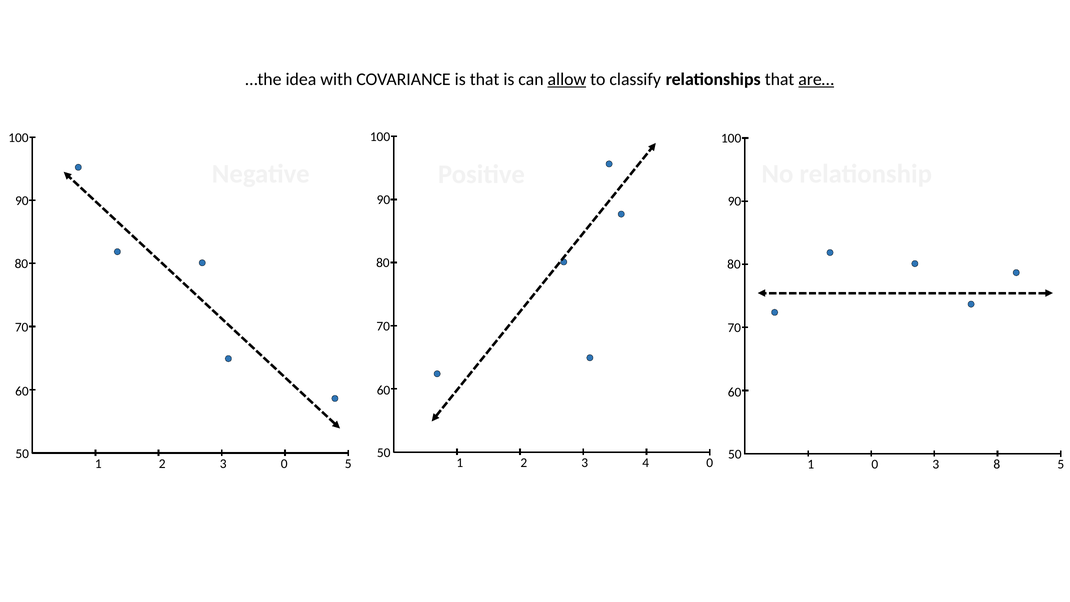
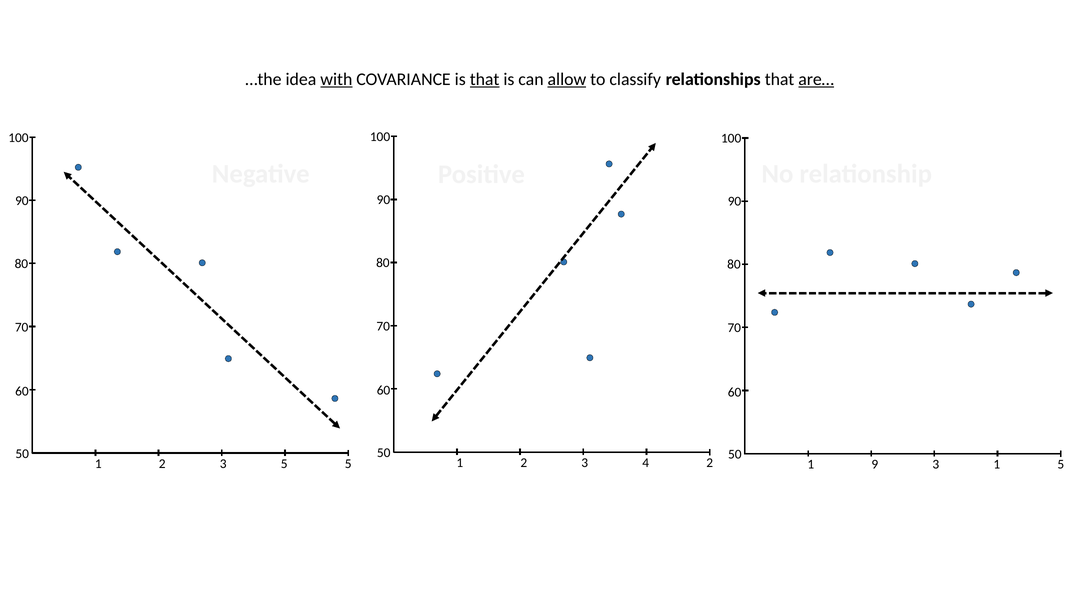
with underline: none -> present (336, 79)
that underline: none -> present (485, 79)
4 0: 0 -> 2 (710, 463)
3 0: 0 -> 5 (284, 464)
1 0: 0 -> 9 (875, 464)
3 8: 8 -> 1 (997, 464)
